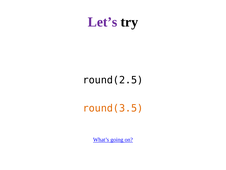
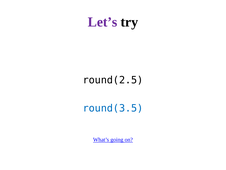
round(3.5 colour: orange -> blue (113, 108)
